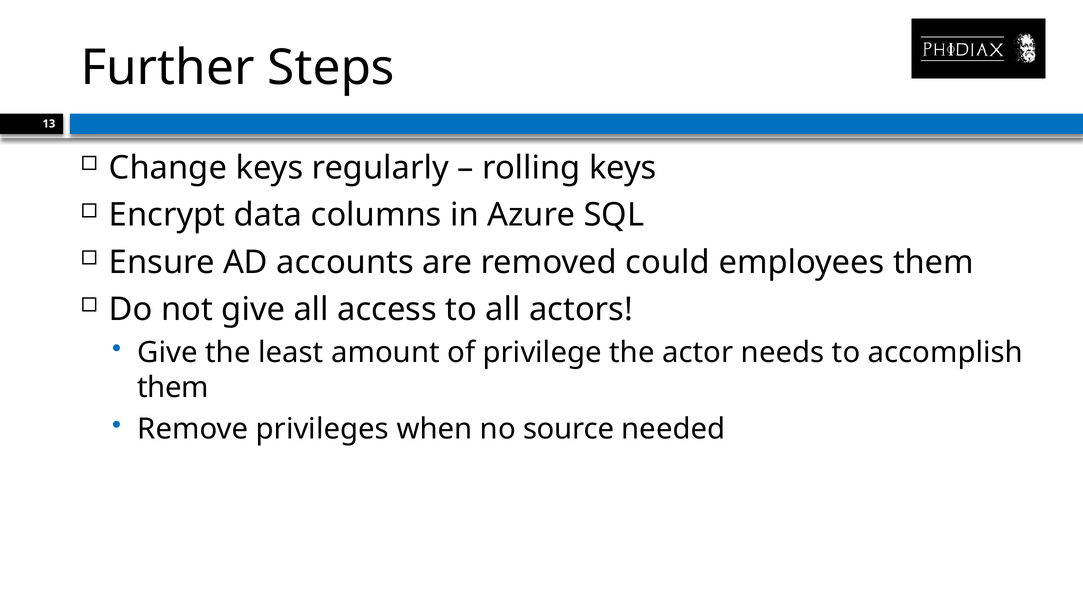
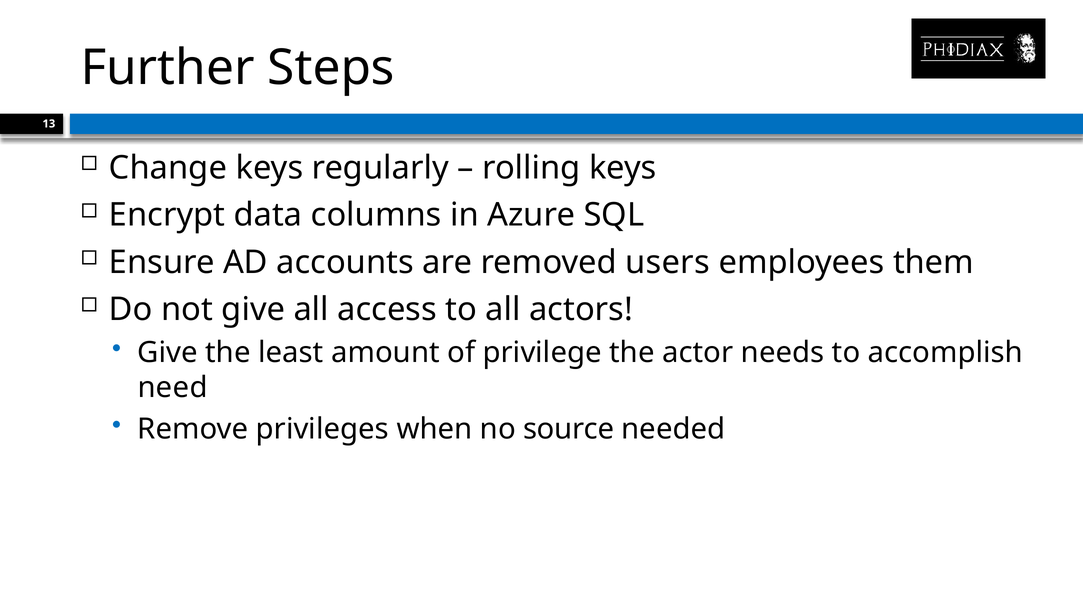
could: could -> users (668, 262)
them: them -> need (173, 388)
